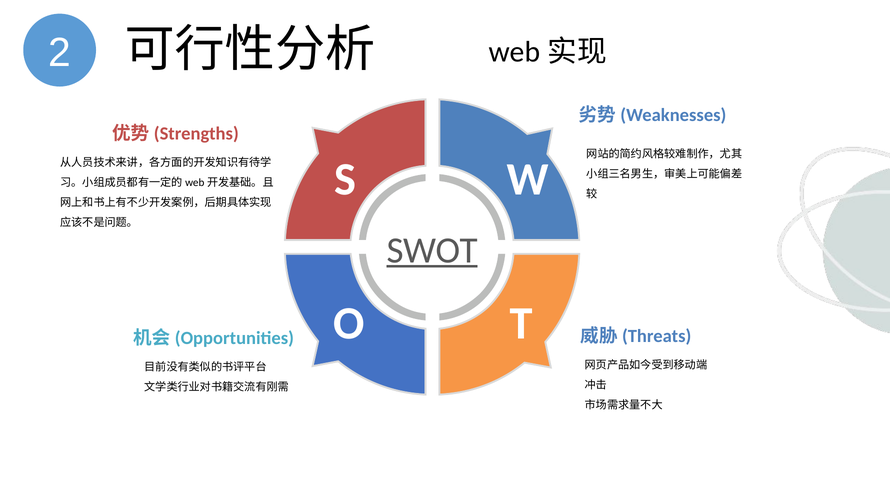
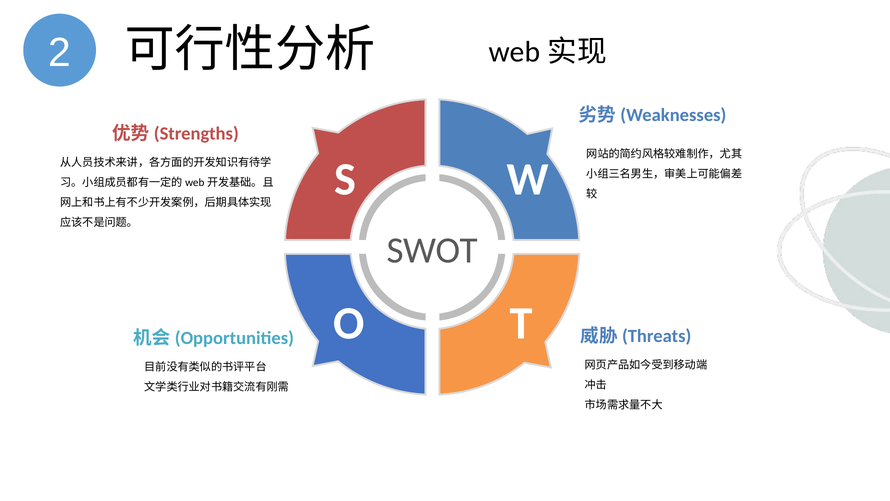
SWOT underline: present -> none (432, 250)
